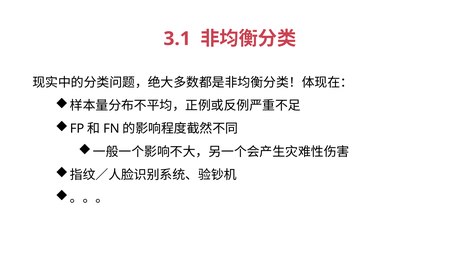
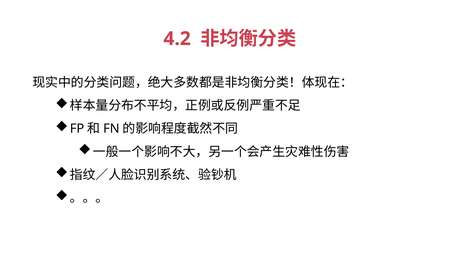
3.1: 3.1 -> 4.2 (177, 39)
